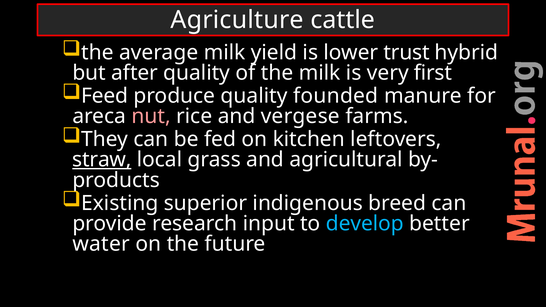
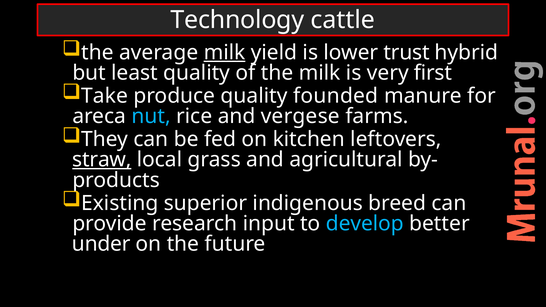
Agriculture: Agriculture -> Technology (237, 20)
milk underline: none -> present (225, 52)
after: after -> least (135, 73)
Feed: Feed -> Take (105, 96)
nut colour: pink -> light blue (151, 116)
water: water -> under (101, 244)
